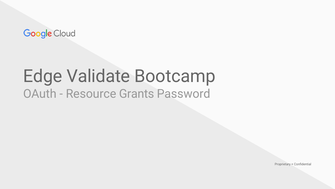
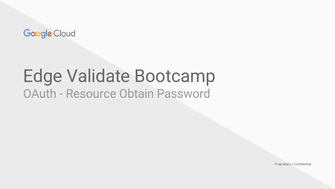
Grants: Grants -> Obtain (137, 94)
